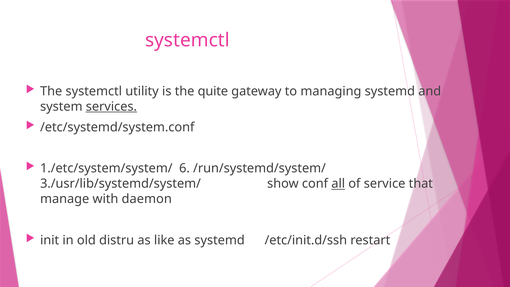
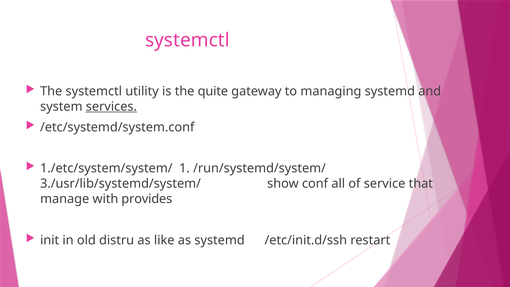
6: 6 -> 1 (185, 168)
all underline: present -> none (338, 184)
daemon: daemon -> provides (147, 199)
